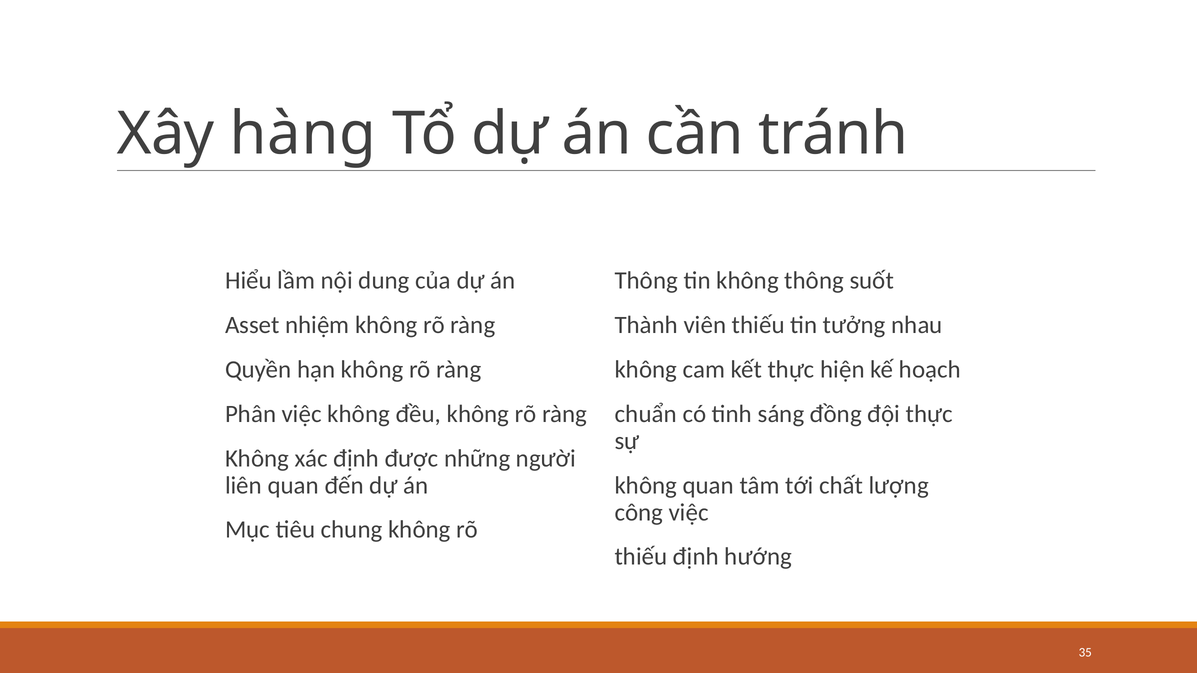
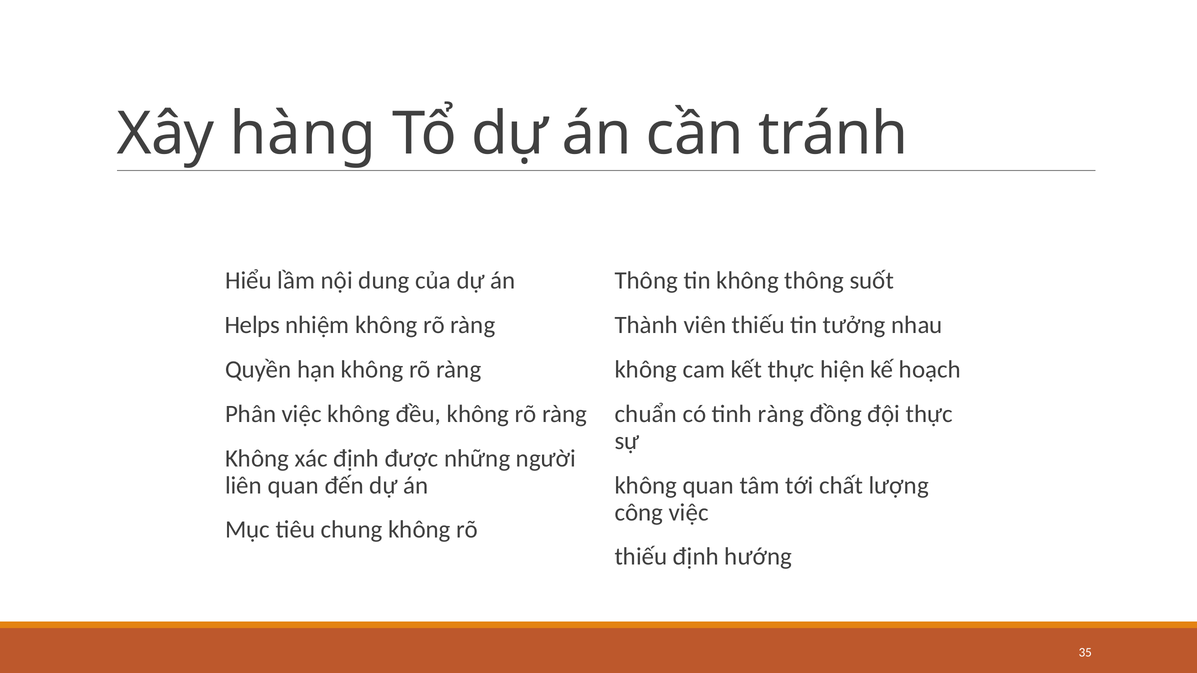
Asset: Asset -> Helps (252, 325)
tinh sáng: sáng -> ràng (781, 414)
